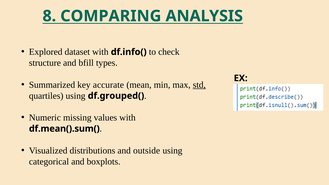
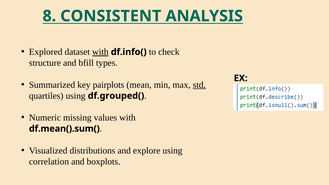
COMPARING: COMPARING -> CONSISTENT (111, 16)
with underline: none -> present (100, 52)
accurate: accurate -> pairplots (109, 85)
outside: outside -> explore (147, 151)
categorical: categorical -> correlation (49, 162)
